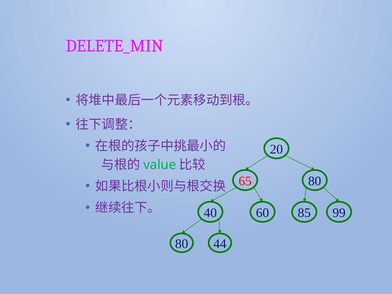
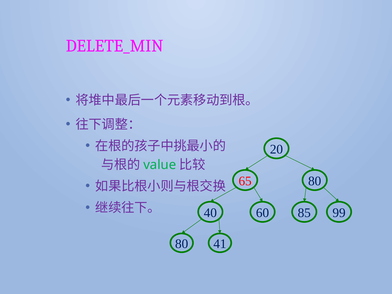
44: 44 -> 41 (220, 244)
